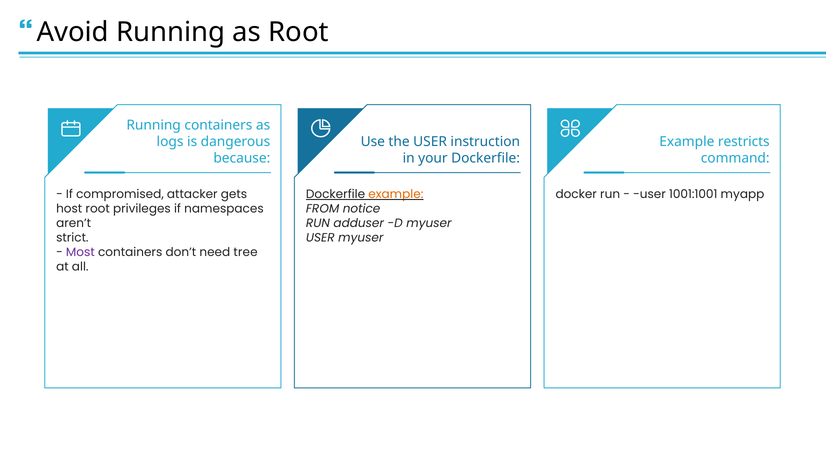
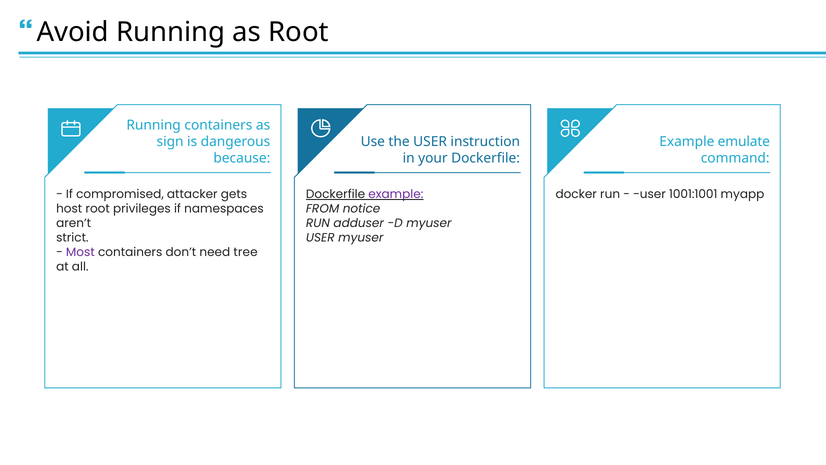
logs: logs -> sign (170, 142)
restricts: restricts -> emulate (744, 142)
example colour: orange -> purple (396, 194)
